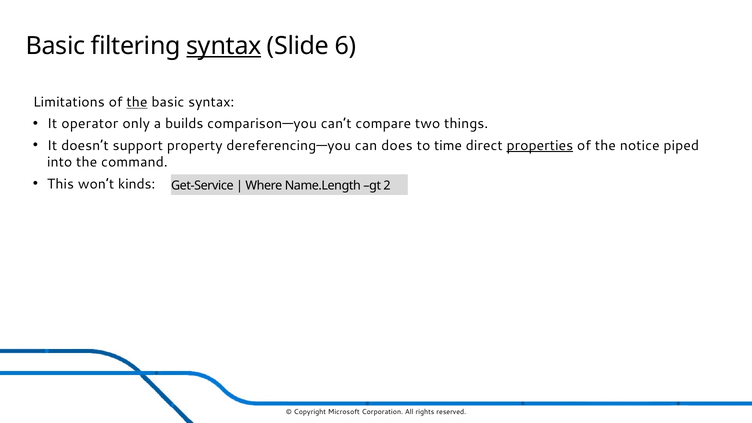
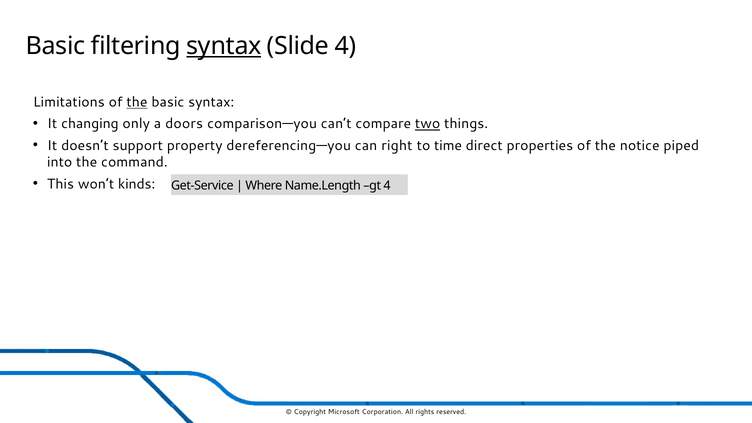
Slide 6: 6 -> 4 (346, 46)
operator: operator -> changing (90, 124)
builds: builds -> doors (184, 124)
two underline: none -> present (428, 124)
does: does -> right (397, 145)
properties underline: present -> none (540, 145)
gt 2: 2 -> 4 (387, 185)
